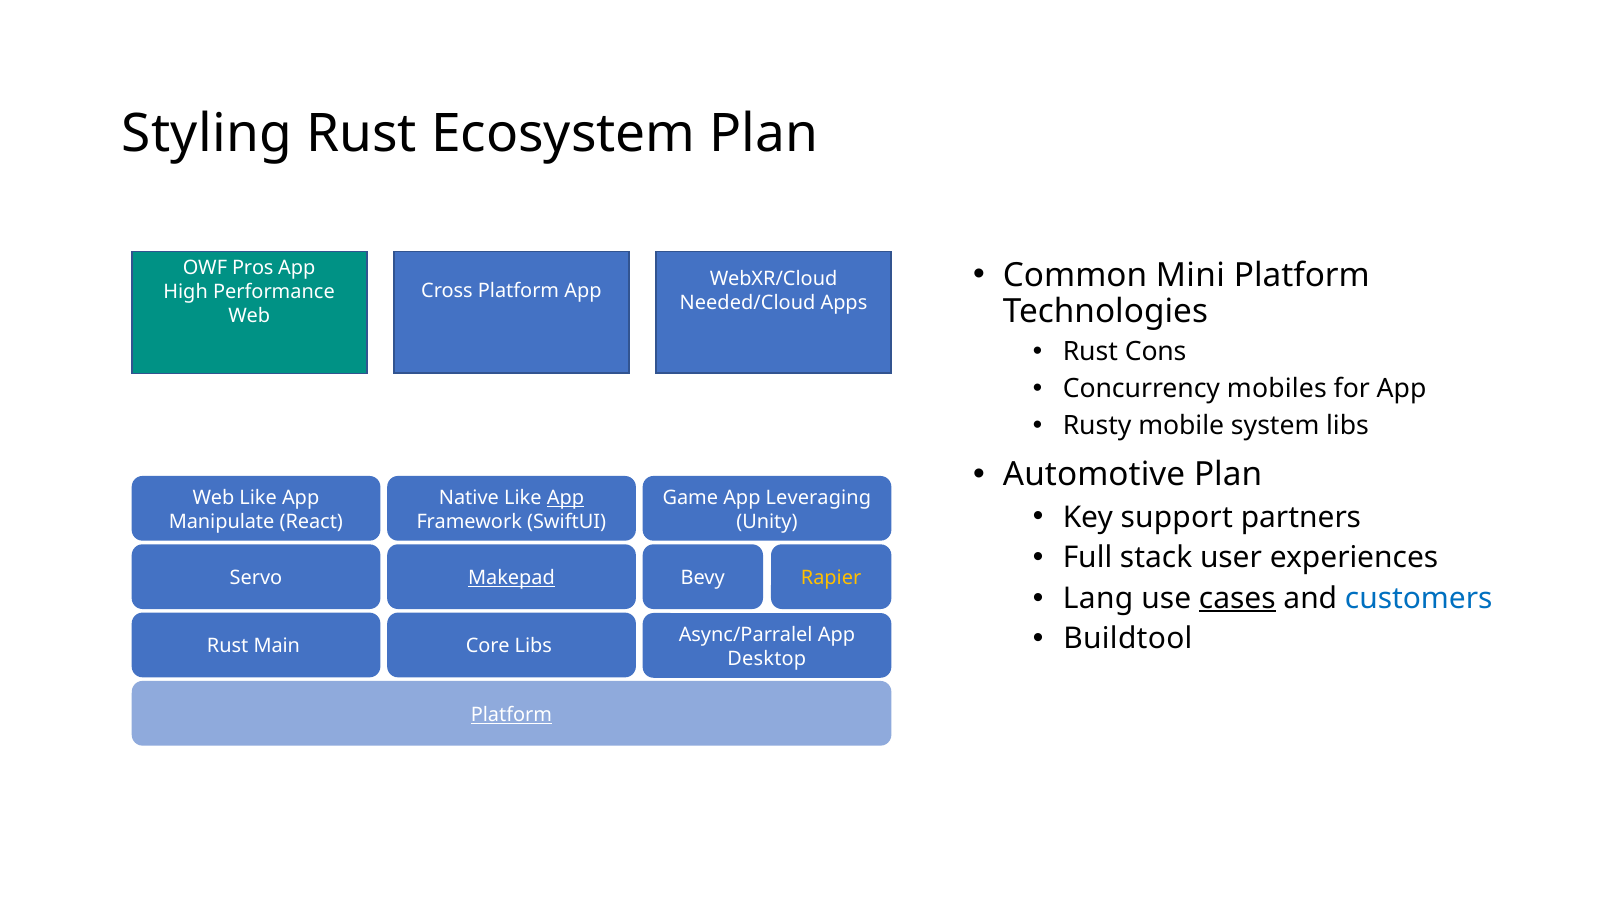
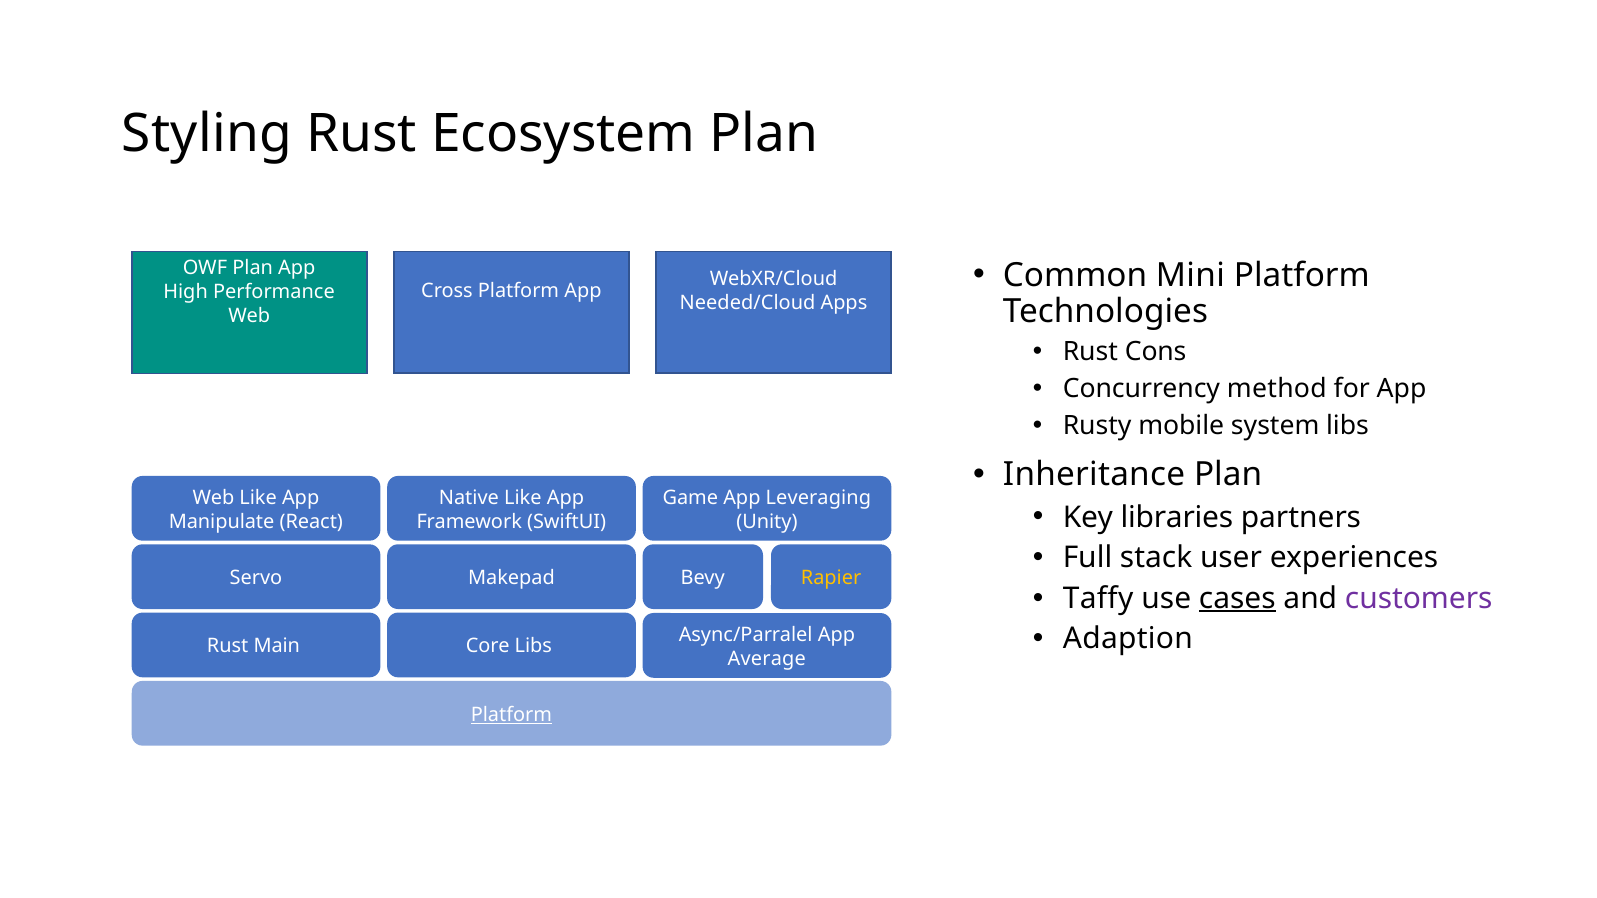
OWF Pros: Pros -> Plan (253, 268)
mobiles: mobiles -> method (1277, 389)
Automotive: Automotive -> Inheritance (1094, 475)
App underline: present -> none (565, 498)
support: support -> libraries (1177, 517)
Makepad underline: present -> none (511, 578)
Lang: Lang -> Taffy (1098, 599)
customers colour: blue -> purple (1419, 599)
Buildtool: Buildtool -> Adaption (1128, 639)
Desktop: Desktop -> Average (767, 659)
